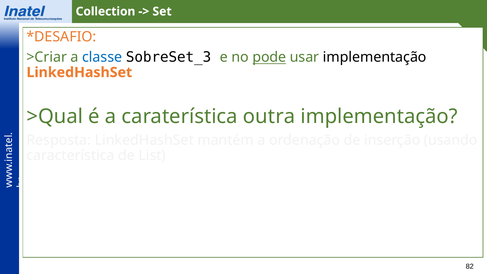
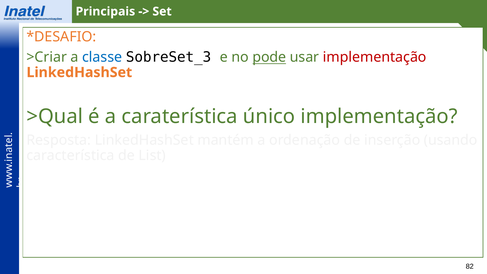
Collection: Collection -> Principais (105, 11)
implementação colour: black -> red (375, 57)
outra: outra -> único (269, 116)
